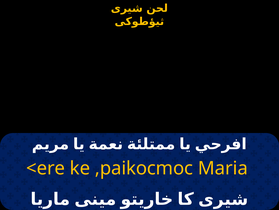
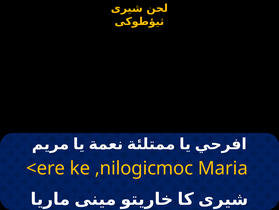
,paikocmoc: ,paikocmoc -> ,nilogicmoc (144, 168)
